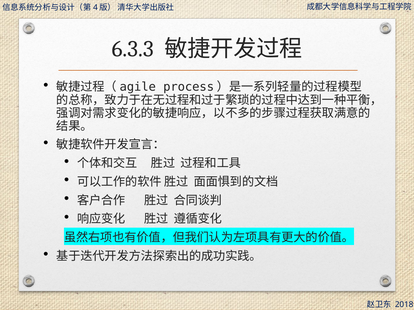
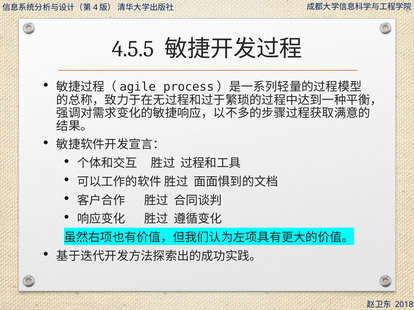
6.3.3: 6.3.3 -> 4.5.5 (133, 49)
